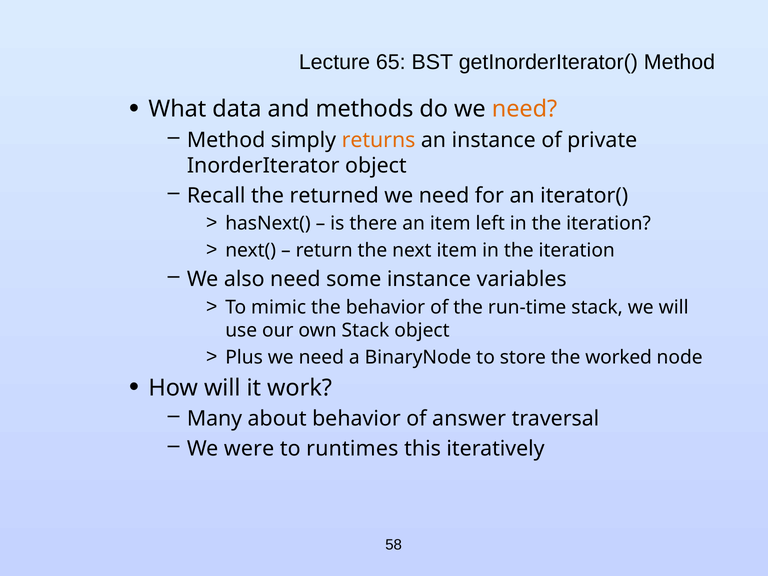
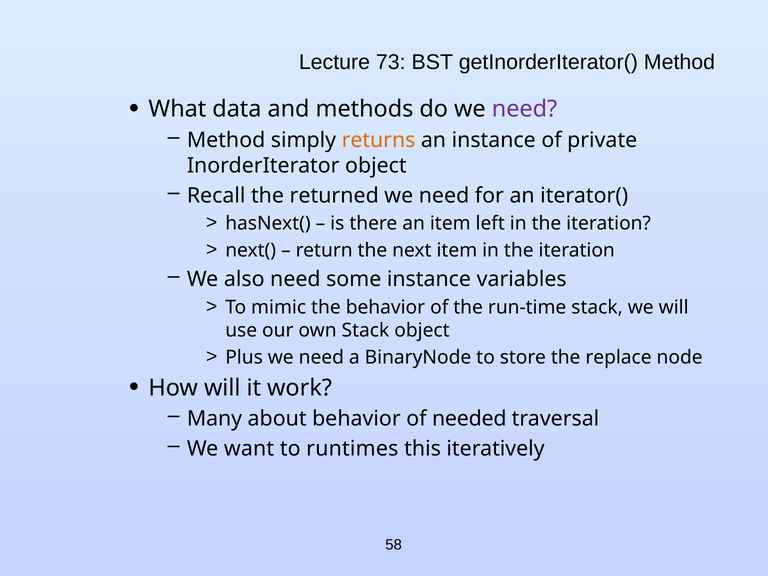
65: 65 -> 73 (391, 62)
need colour: orange -> purple (525, 109)
worked: worked -> replace (619, 357)
answer: answer -> needed (469, 419)
were: were -> want (249, 449)
